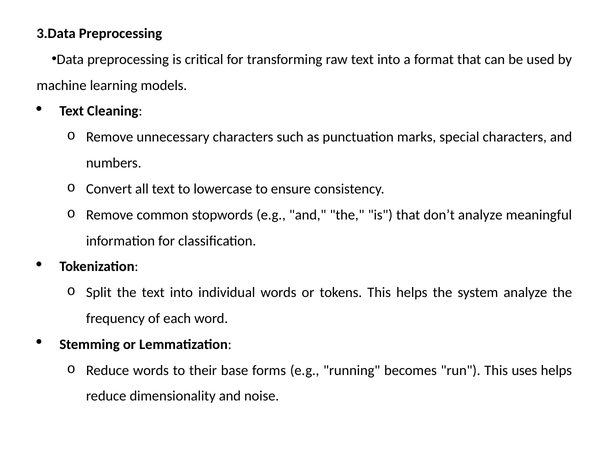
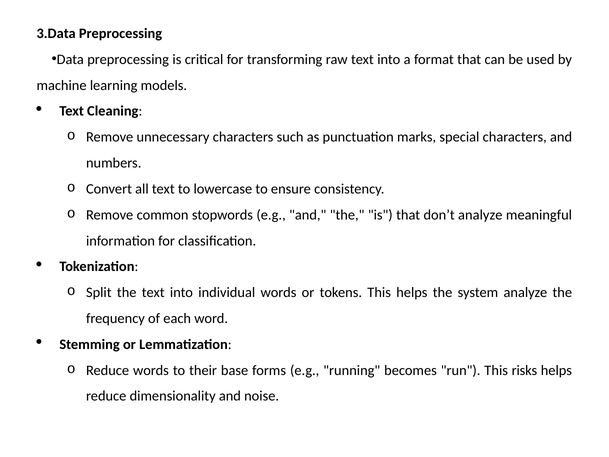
uses: uses -> risks (524, 370)
